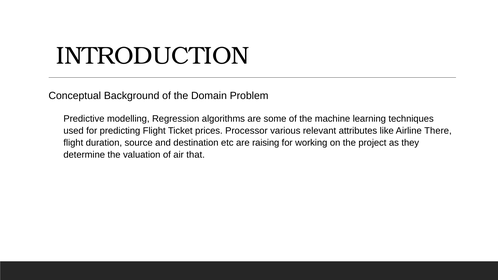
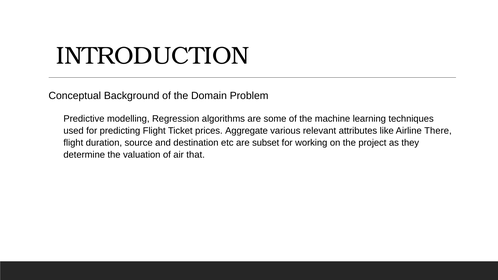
Processor: Processor -> Aggregate (247, 131)
raising: raising -> subset (266, 143)
